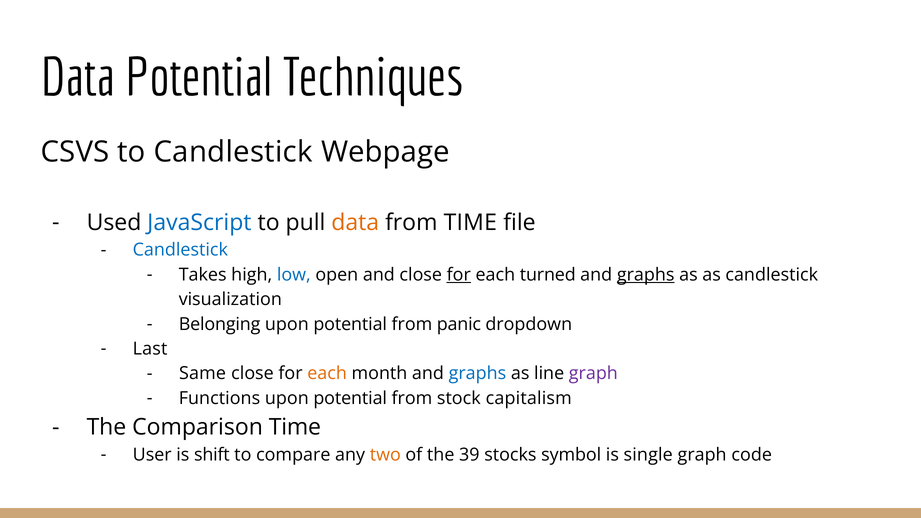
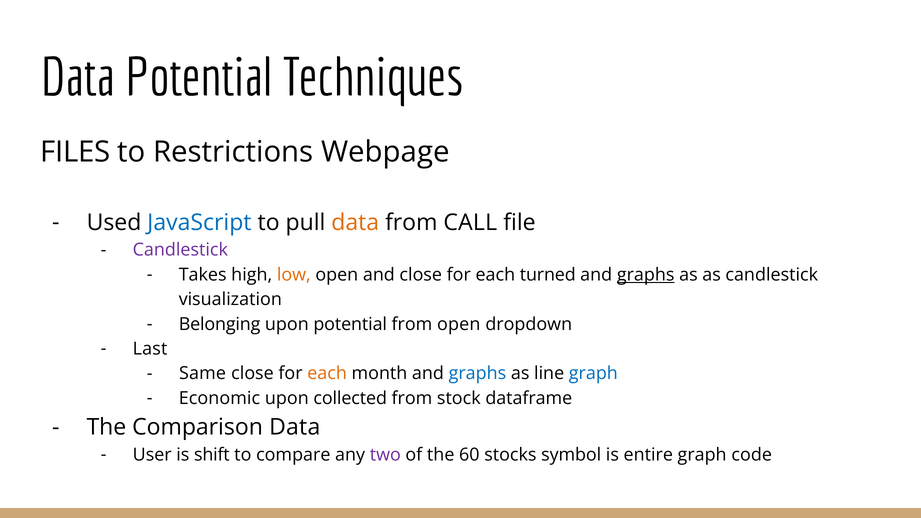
CSVS: CSVS -> FILES (75, 152)
to Candlestick: Candlestick -> Restrictions (233, 152)
from TIME: TIME -> CALL (470, 223)
Candlestick colour: blue -> purple (180, 250)
low colour: blue -> orange (294, 275)
for underline: present -> none (459, 275)
from panic: panic -> open (459, 324)
graph colour: purple -> blue (593, 374)
Functions: Functions -> Economic (219, 398)
potential: potential -> collected (350, 398)
capitalism: capitalism -> dataframe (529, 398)
Comparison Time: Time -> Data (295, 427)
two colour: orange -> purple (385, 455)
39: 39 -> 60 (469, 455)
single: single -> entire (648, 455)
